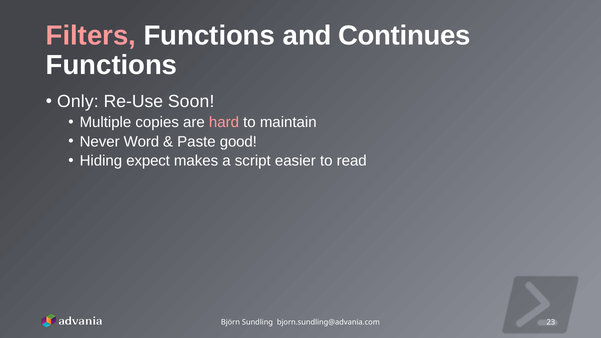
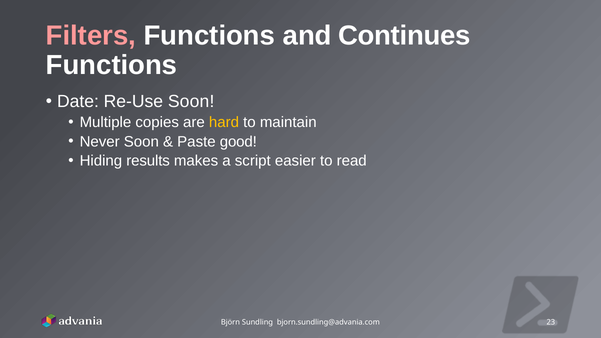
Only: Only -> Date (78, 102)
hard colour: pink -> yellow (224, 122)
Never Word: Word -> Soon (141, 142)
expect: expect -> results (148, 161)
